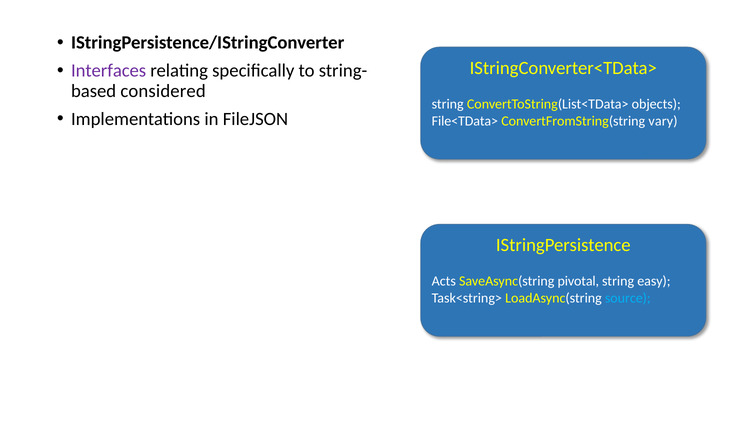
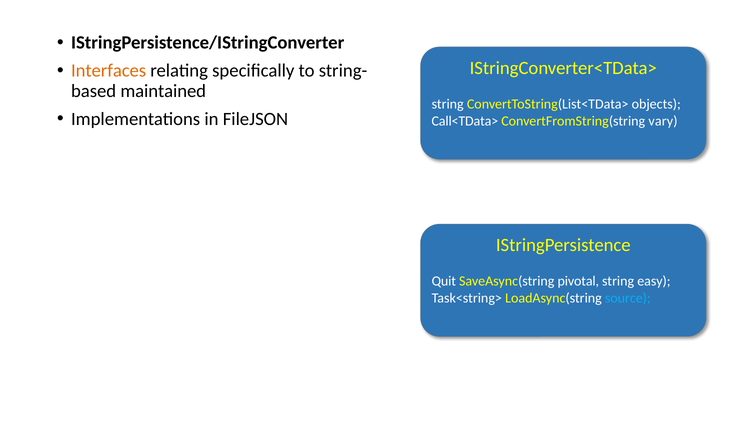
Interfaces colour: purple -> orange (109, 71)
considered: considered -> maintained (163, 91)
File<TData>: File<TData> -> Call<TData> (465, 121)
Acts: Acts -> Quit (444, 281)
